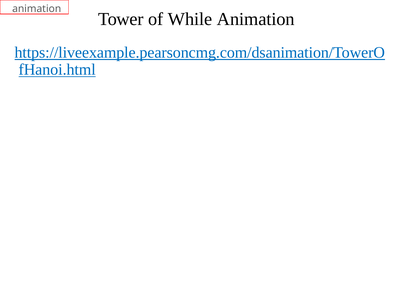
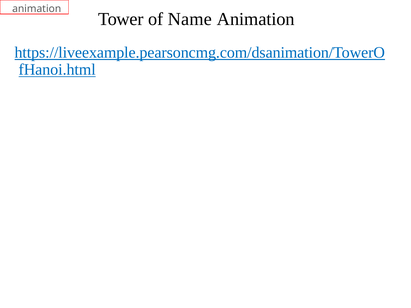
While: While -> Name (190, 19)
